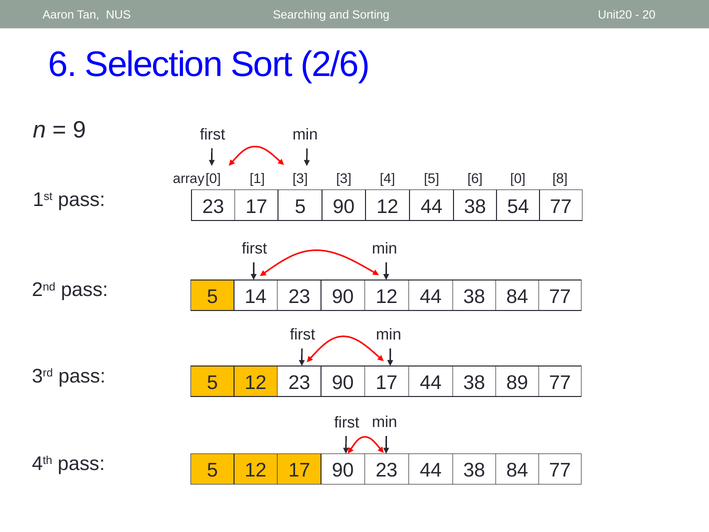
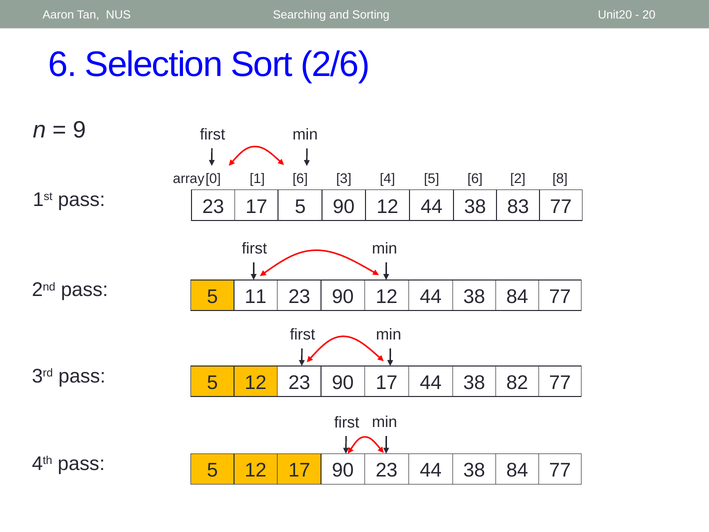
1 3: 3 -> 6 (300, 179)
6 0: 0 -> 2 (518, 179)
54: 54 -> 83 (518, 206)
14: 14 -> 11 (256, 296)
89: 89 -> 82 (517, 383)
